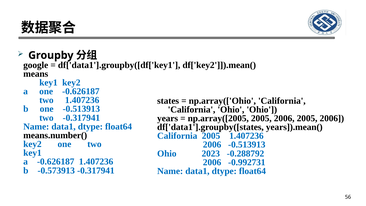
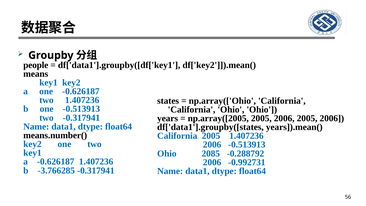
google: google -> people (36, 65)
2023: 2023 -> 2085 (211, 153)
-0.573913: -0.573913 -> -3.766285 (56, 170)
